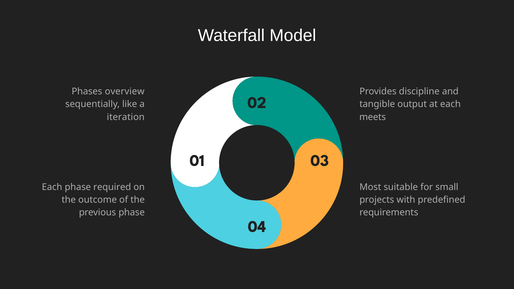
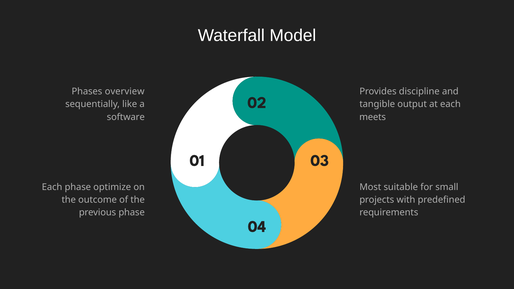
iteration: iteration -> software (126, 117)
required: required -> optimize (112, 187)
